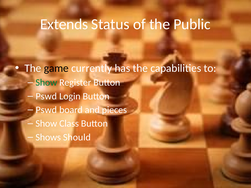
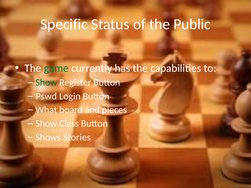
Extends: Extends -> Specific (64, 24)
game colour: black -> green (56, 68)
Pswd: Pswd -> What (46, 110)
Should: Should -> Stories (77, 137)
